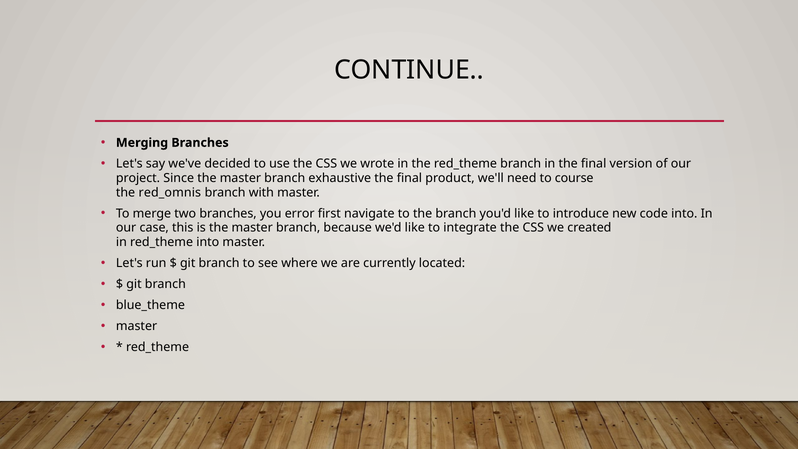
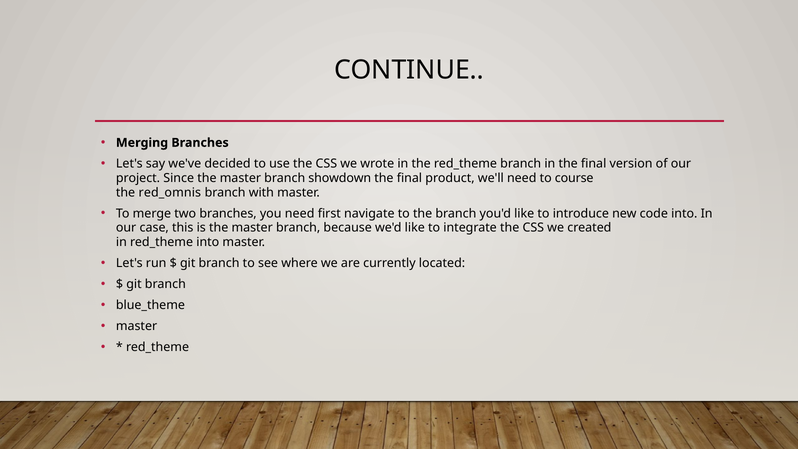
exhaustive: exhaustive -> showdown (340, 178)
you error: error -> need (300, 213)
